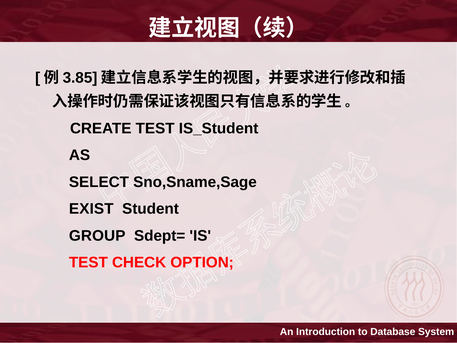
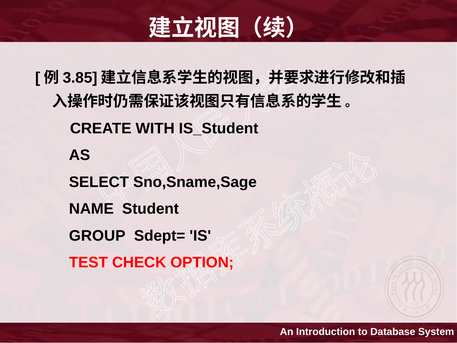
CREATE TEST: TEST -> WITH (155, 128)
EXIST: EXIST -> NAME (91, 209)
